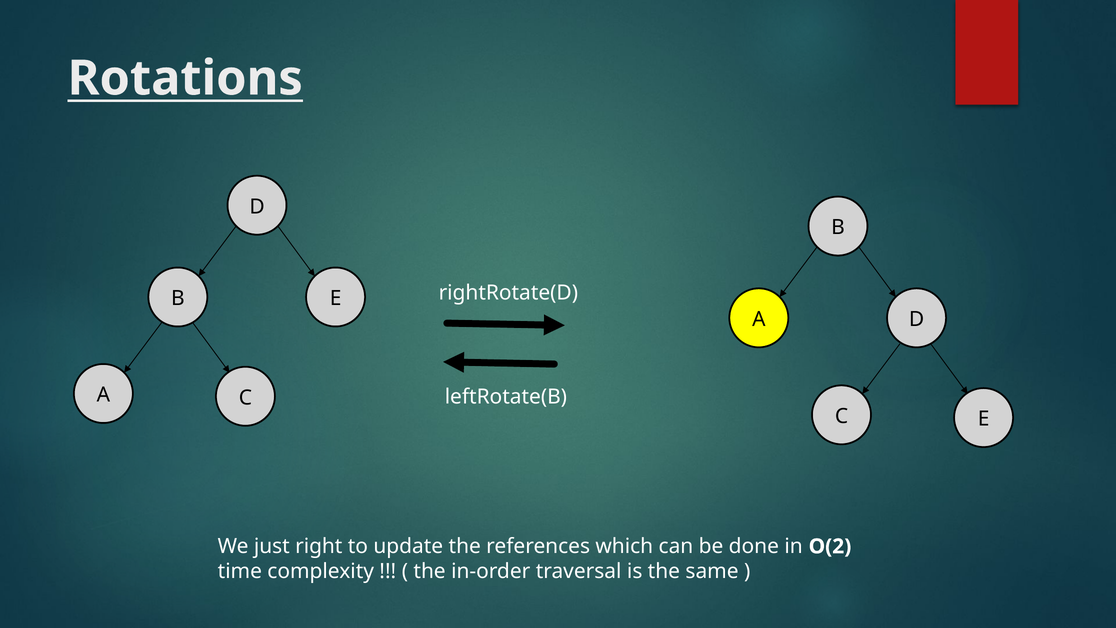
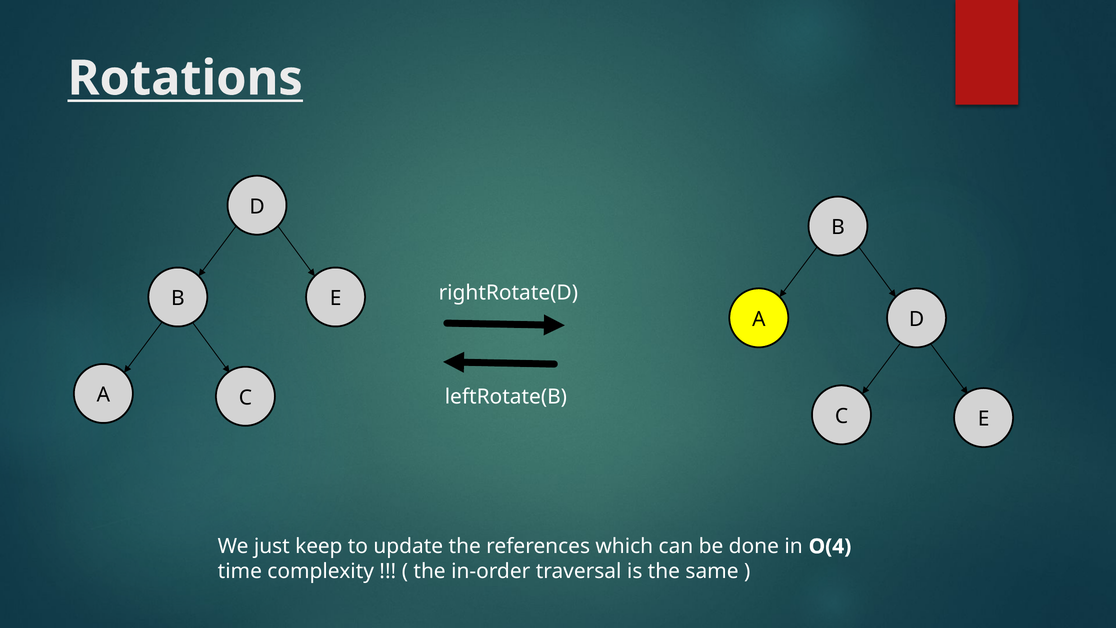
right: right -> keep (319, 546)
O(2: O(2 -> O(4 (830, 546)
